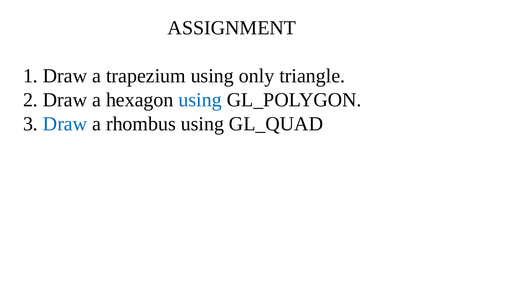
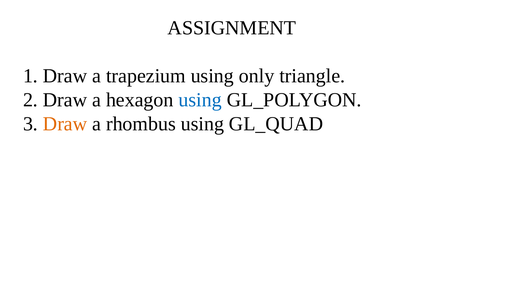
Draw colour: blue -> orange (65, 123)
